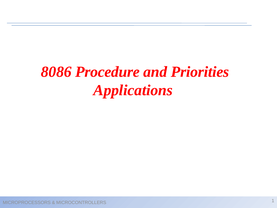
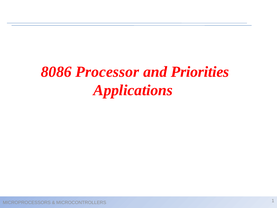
Procedure: Procedure -> Processor (107, 72)
